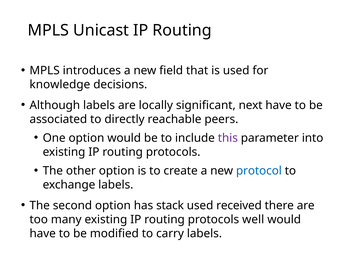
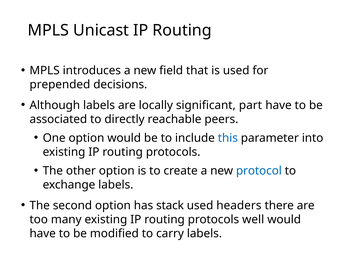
knowledge: knowledge -> prepended (60, 84)
next: next -> part (250, 105)
this colour: purple -> blue (228, 138)
received: received -> headers (239, 205)
